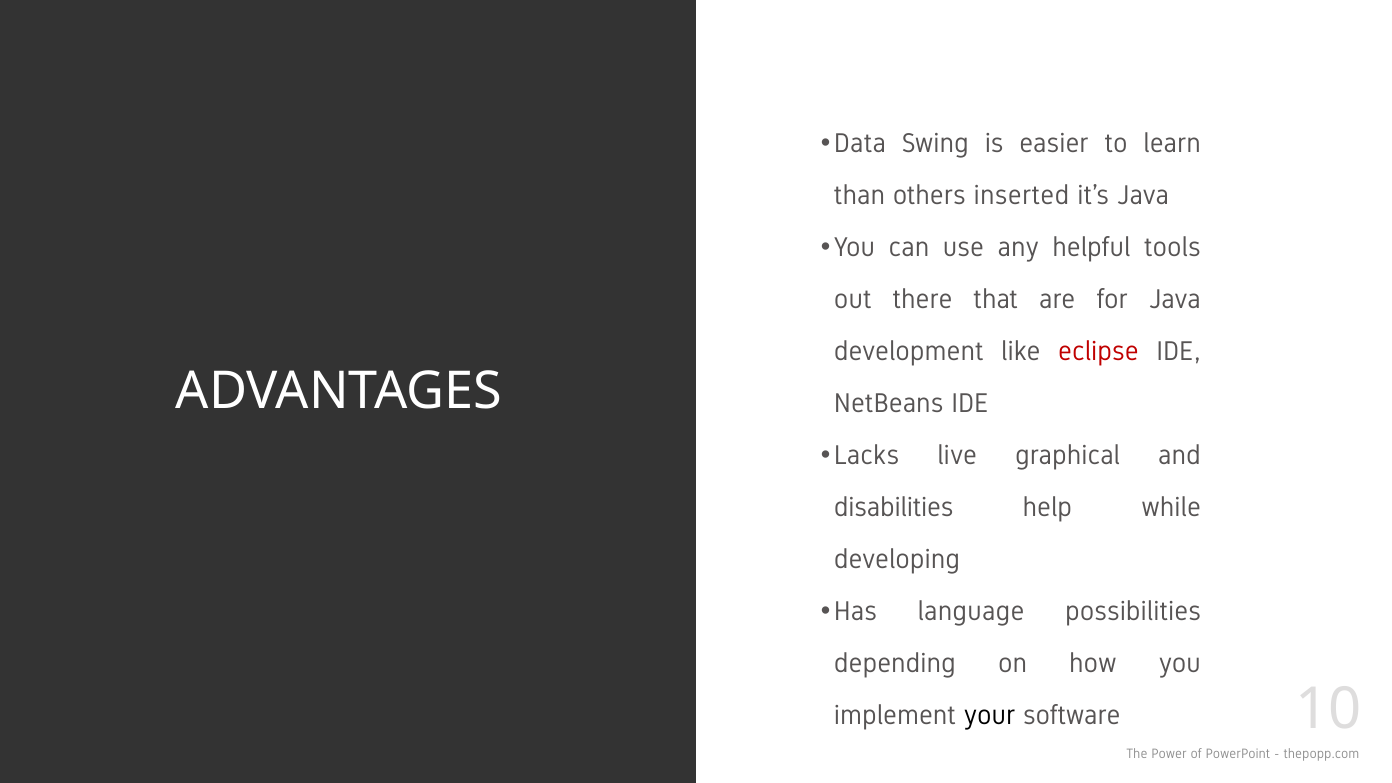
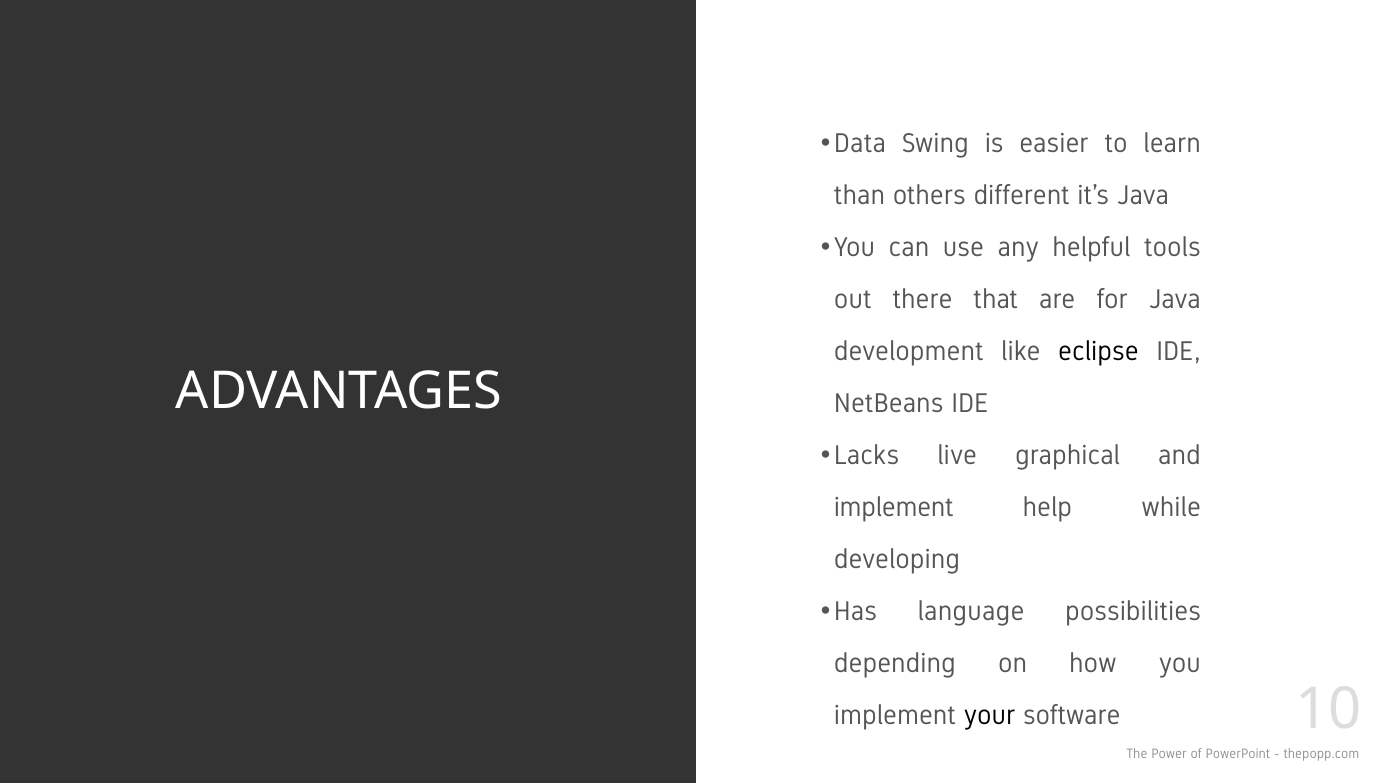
inserted: inserted -> different (1022, 196)
eclipse colour: red -> black (1098, 352)
disabilities: disabilities -> implement (894, 508)
